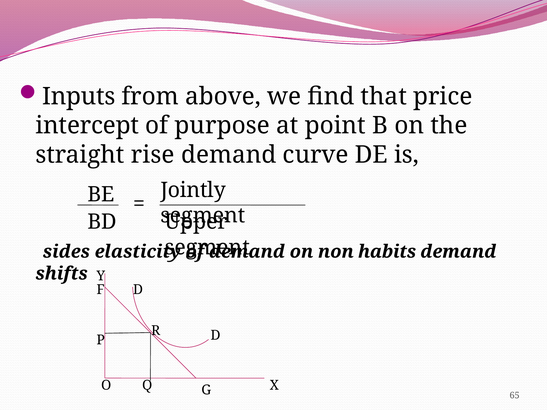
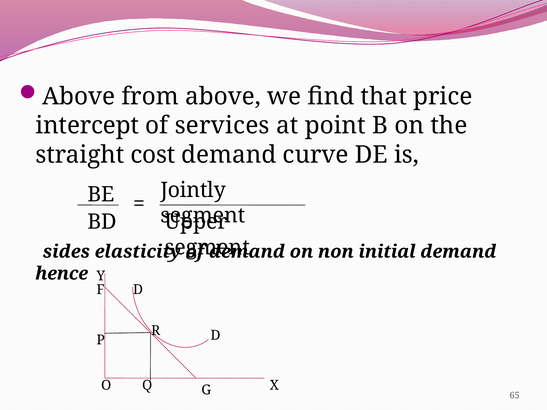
Inputs: Inputs -> Above (79, 96)
purpose: purpose -> services (222, 126)
rise: rise -> cost (153, 155)
habits: habits -> initial (387, 252)
shifts: shifts -> hence (62, 274)
